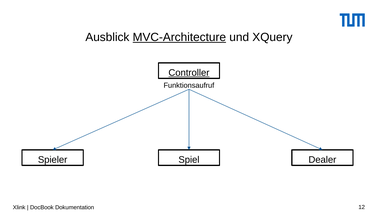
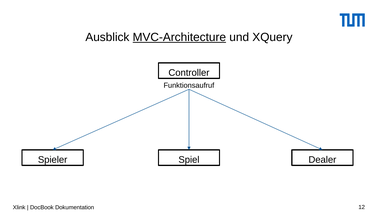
Controller underline: present -> none (189, 73)
